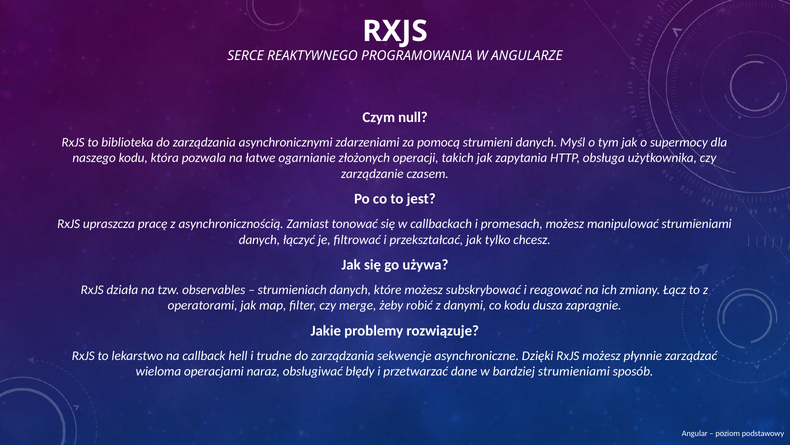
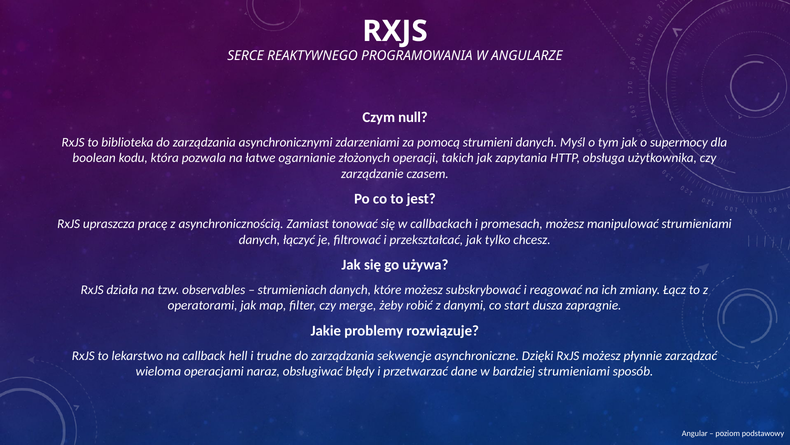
naszego: naszego -> boolean (94, 158)
co kodu: kodu -> start (517, 305)
